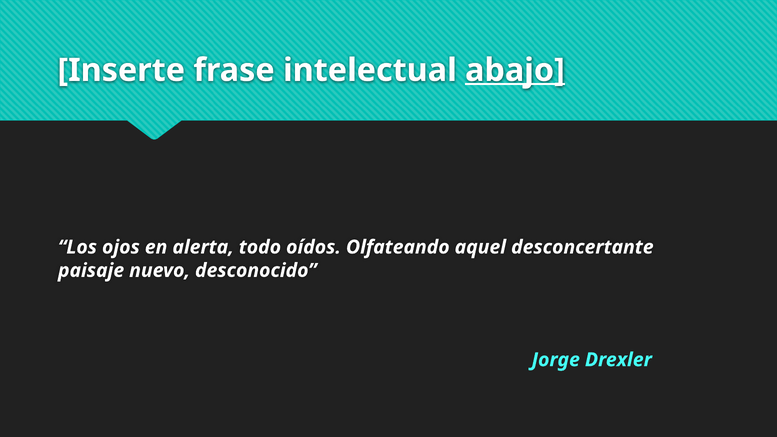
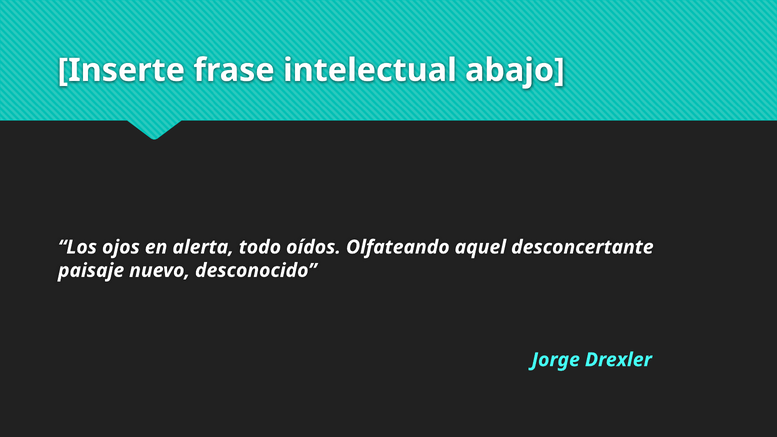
abajo underline: present -> none (515, 70)
